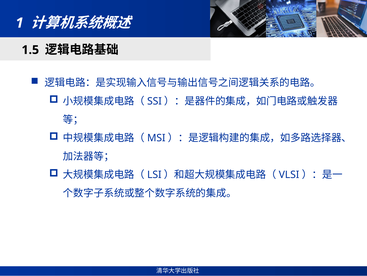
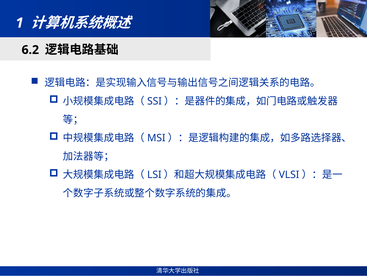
1.5: 1.5 -> 6.2 (30, 50)
